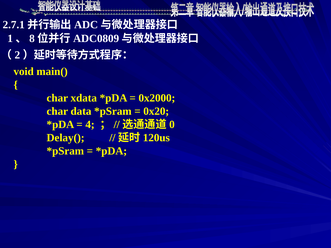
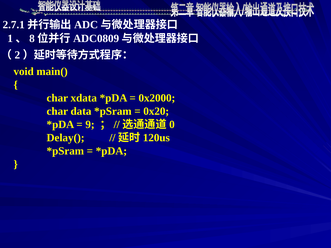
4: 4 -> 9 (90, 125)
